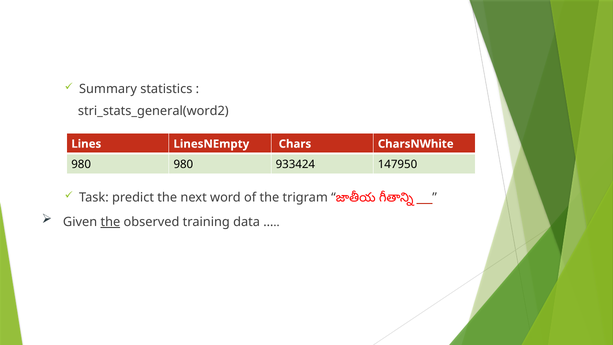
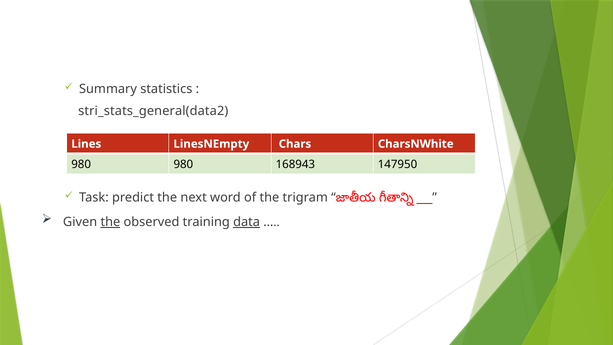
stri_stats_general(word2: stri_stats_general(word2 -> stri_stats_general(data2 (153, 111)
933424: 933424 -> 168943 (295, 164)
data underline: none -> present (247, 222)
